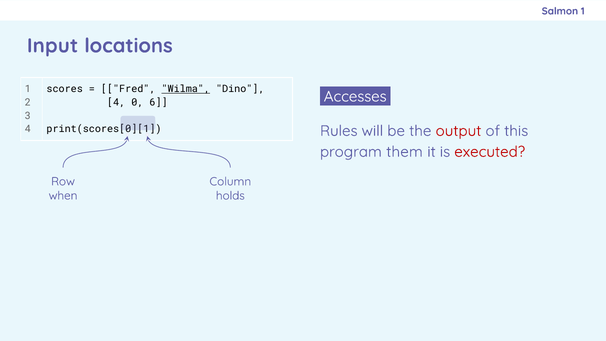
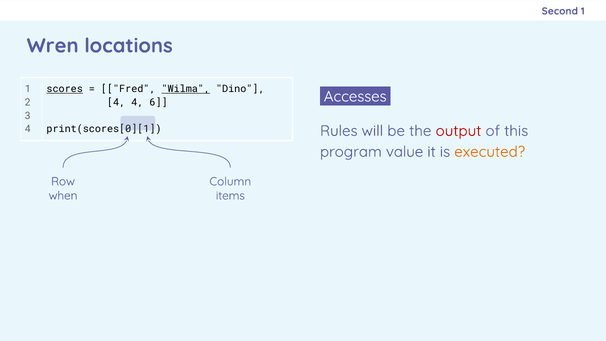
Salmon: Salmon -> Second (560, 11)
Input: Input -> Wren (53, 46)
scores underline: none -> present (65, 89)
4 0: 0 -> 4 (137, 102)
them: them -> value (405, 152)
executed colour: red -> orange (490, 152)
holds: holds -> items (230, 196)
